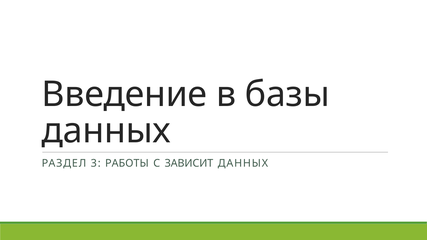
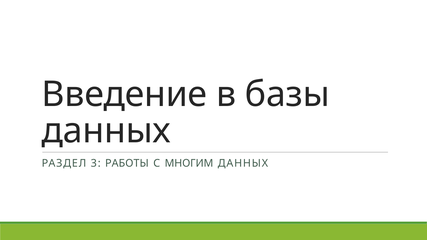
ЗАВИСИТ: ЗАВИСИТ -> МНОГИМ (189, 163)
